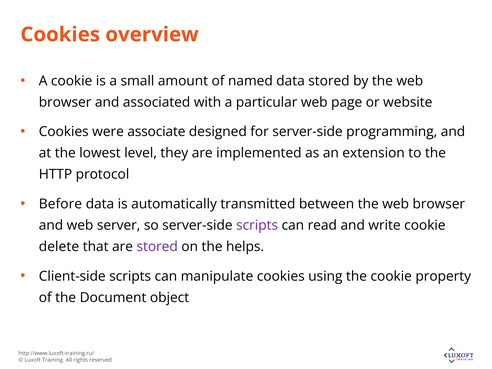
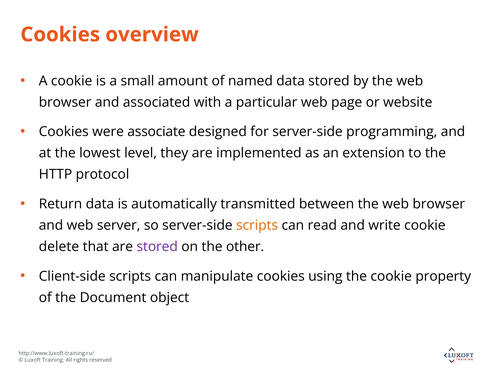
Before: Before -> Return (61, 204)
scripts colour: purple -> orange (257, 225)
helps: helps -> other (245, 247)
